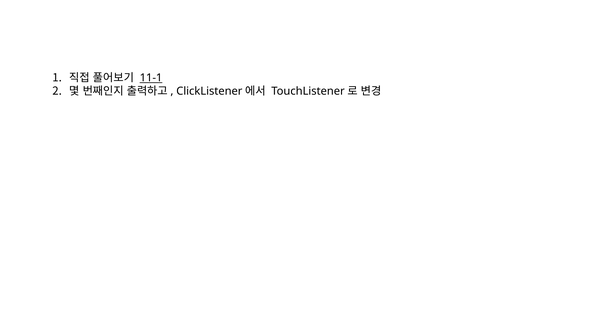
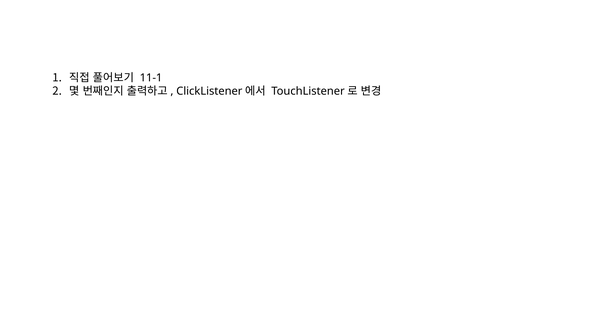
11-1 underline: present -> none (151, 78)
